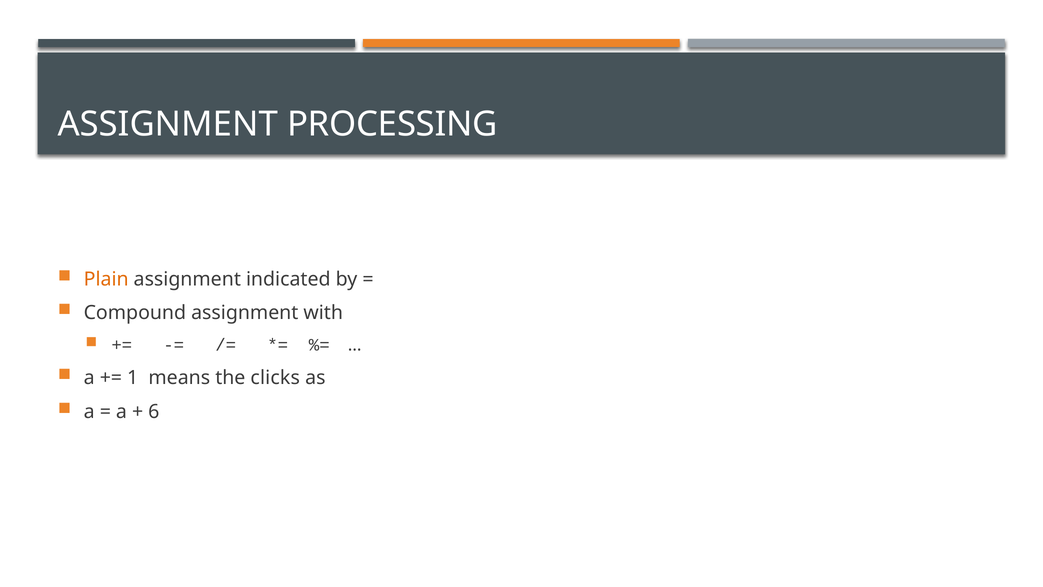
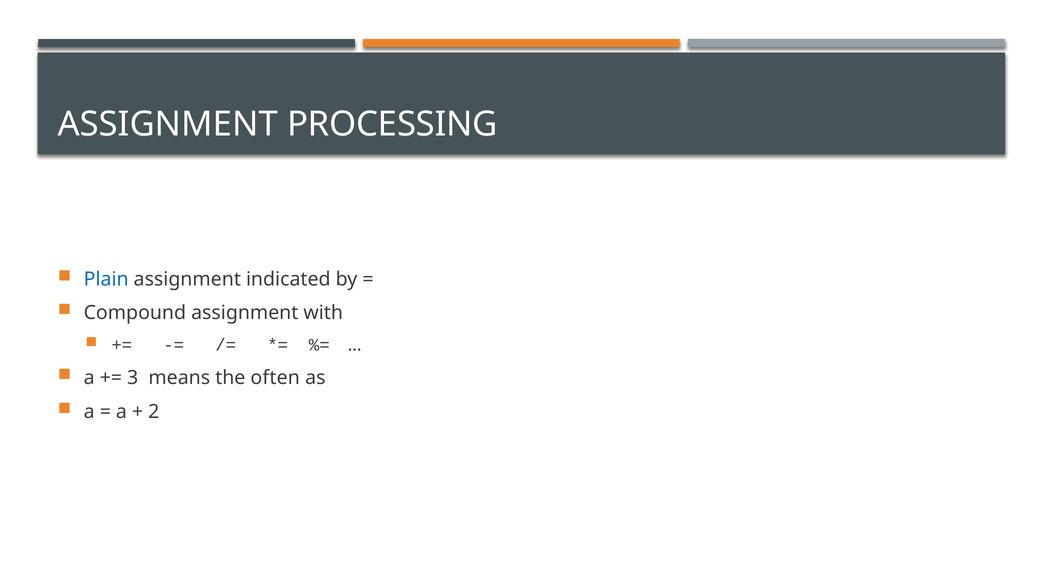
Plain colour: orange -> blue (106, 279)
1: 1 -> 3 (133, 378)
clicks: clicks -> often (275, 378)
6: 6 -> 2 (154, 412)
